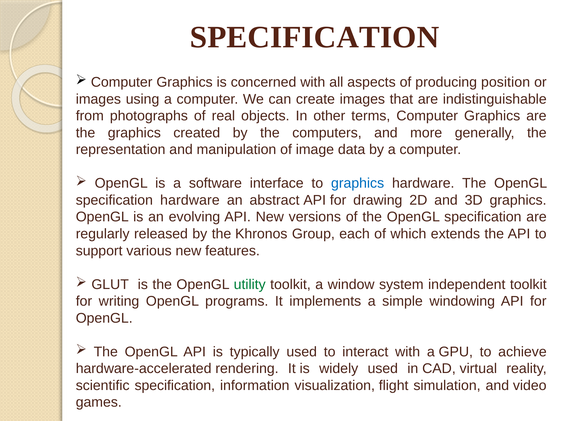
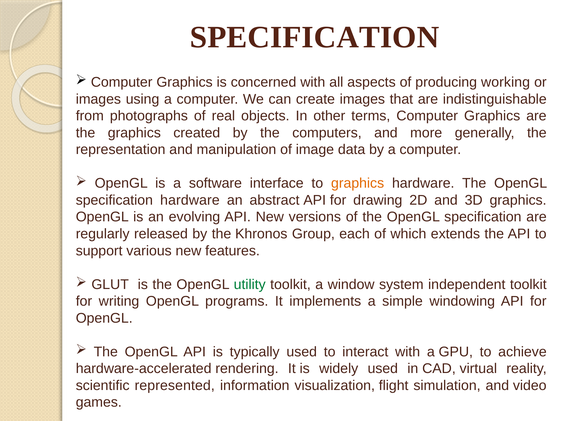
position: position -> working (506, 82)
graphics colour: blue -> orange (358, 184)
scientific specification: specification -> represented (175, 386)
